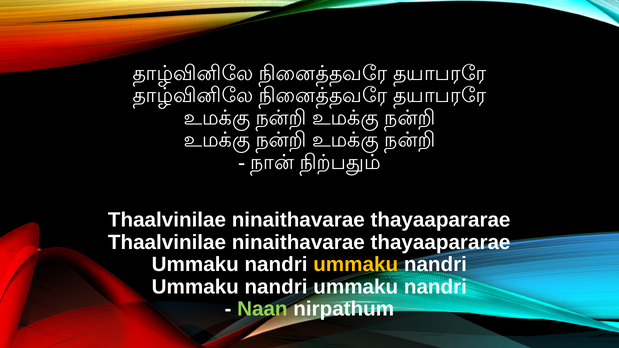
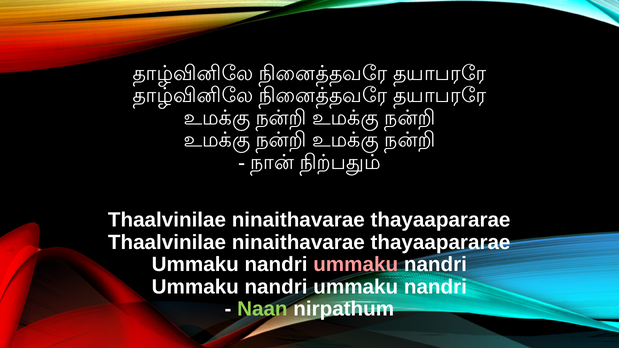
ummaku colour: yellow -> pink (356, 265)
